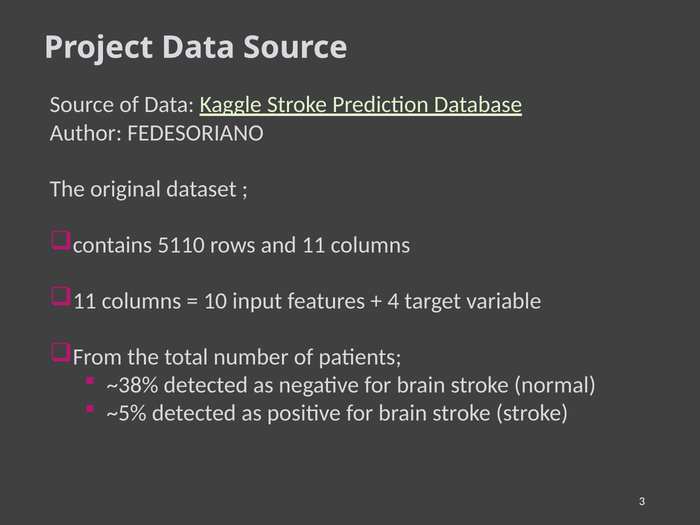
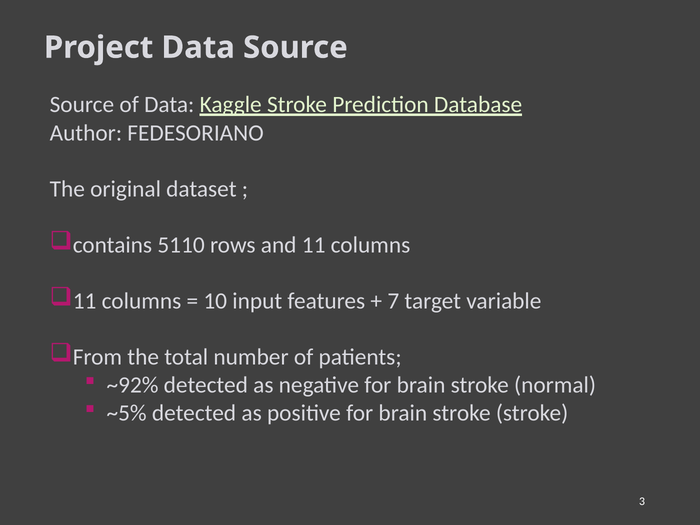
4: 4 -> 7 (393, 301)
~38%: ~38% -> ~92% (133, 385)
